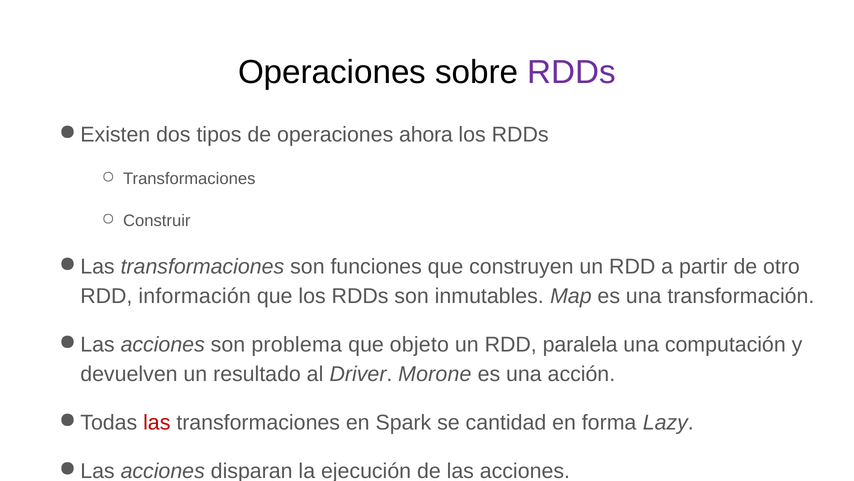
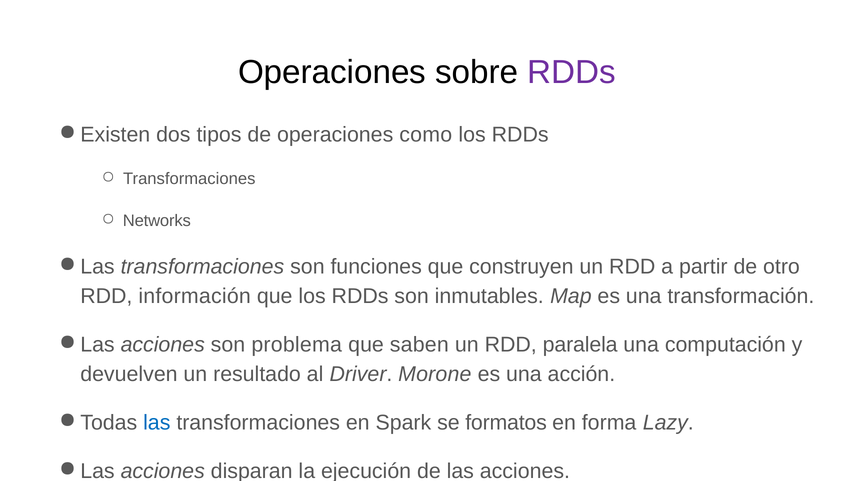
ahora: ahora -> como (426, 134)
Construir: Construir -> Networks (157, 221)
objeto: objeto -> saben (419, 344)
las colour: red -> blue (157, 422)
cantidad: cantidad -> formatos (506, 422)
